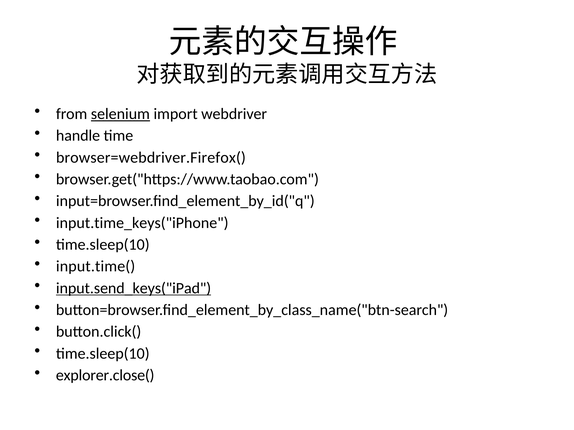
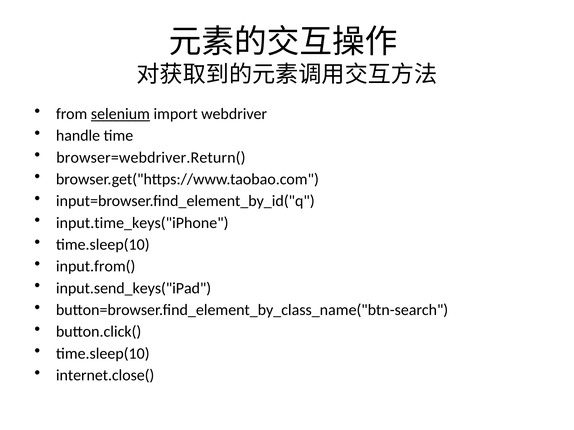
browser=webdriver.Firefox(: browser=webdriver.Firefox( -> browser=webdriver.Return( (151, 158)
input.time(: input.time( -> input.from( (96, 267)
input.send_keys("iPad underline: present -> none (134, 288)
explorer.close(: explorer.close( -> internet.close( (105, 376)
